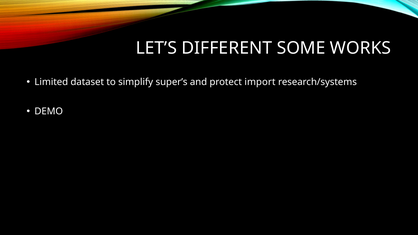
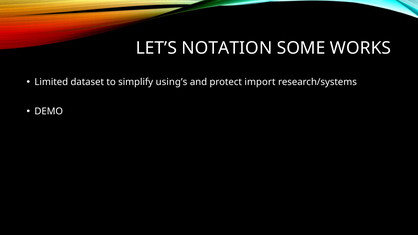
DIFFERENT: DIFFERENT -> NOTATION (227, 48)
super’s: super’s -> using’s (171, 82)
